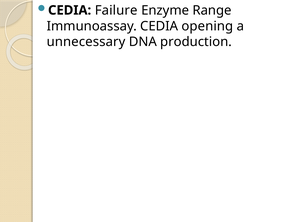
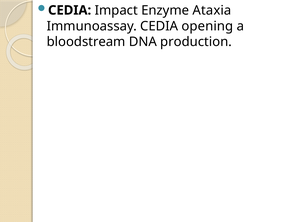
Failure: Failure -> Impact (116, 10)
Range: Range -> Ataxia (212, 10)
unnecessary: unnecessary -> bloodstream (86, 42)
